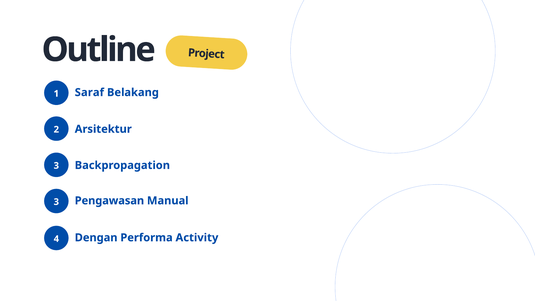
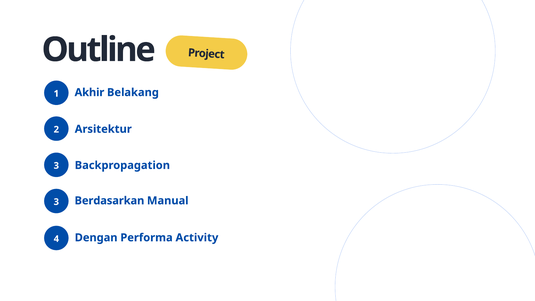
Saraf: Saraf -> Akhir (89, 92)
Pengawasan: Pengawasan -> Berdasarkan (109, 201)
